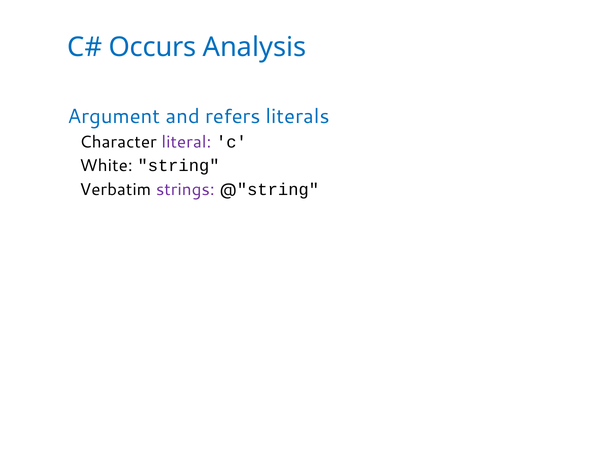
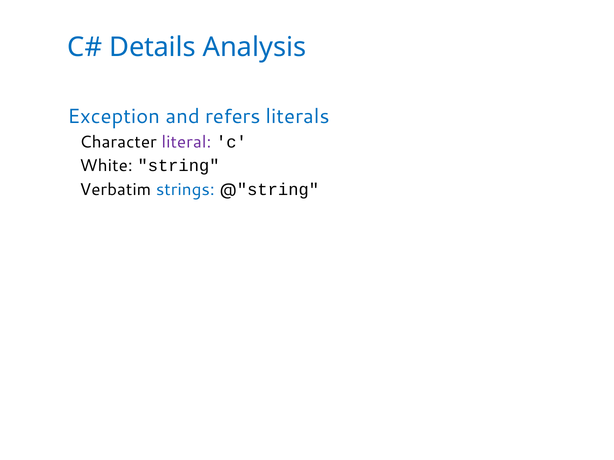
Occurs: Occurs -> Details (153, 47)
Argument: Argument -> Exception (114, 116)
strings colour: purple -> blue (185, 190)
